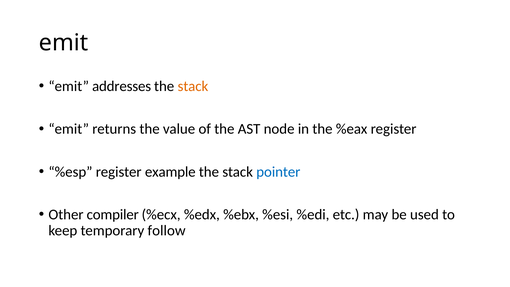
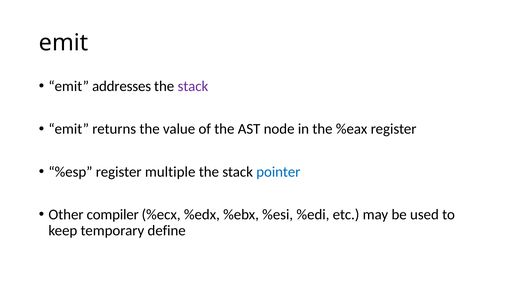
stack colour: orange -> purple (193, 86)
example: example -> multiple (170, 172)
follow: follow -> define (167, 231)
